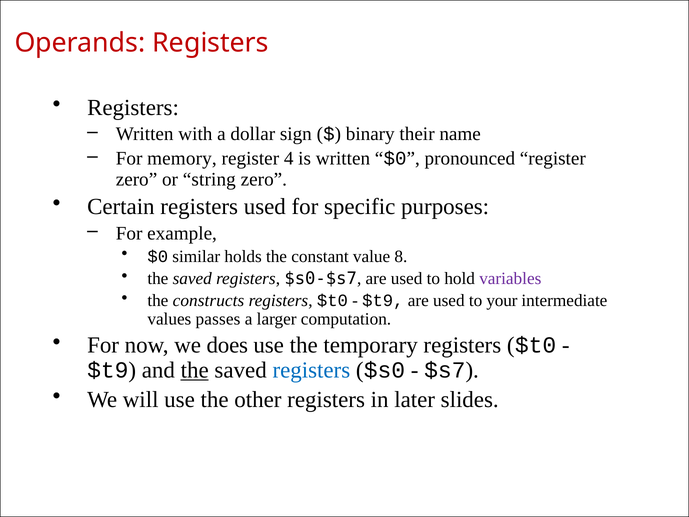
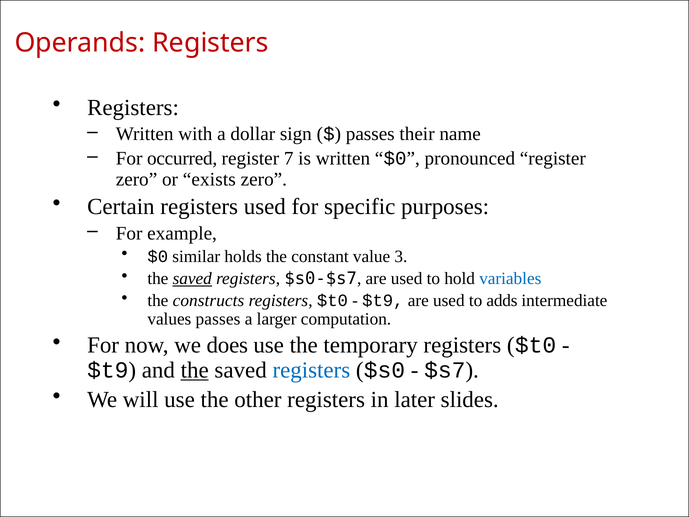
binary: binary -> passes (370, 134)
memory: memory -> occurred (182, 159)
4: 4 -> 7 (289, 159)
string: string -> exists (209, 179)
8: 8 -> 3 (401, 256)
saved underline: none -> present (192, 278)
variables colour: purple -> blue (510, 278)
your: your -> adds (502, 300)
